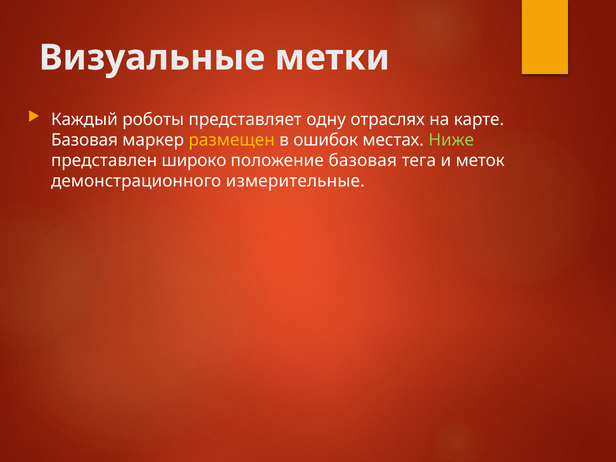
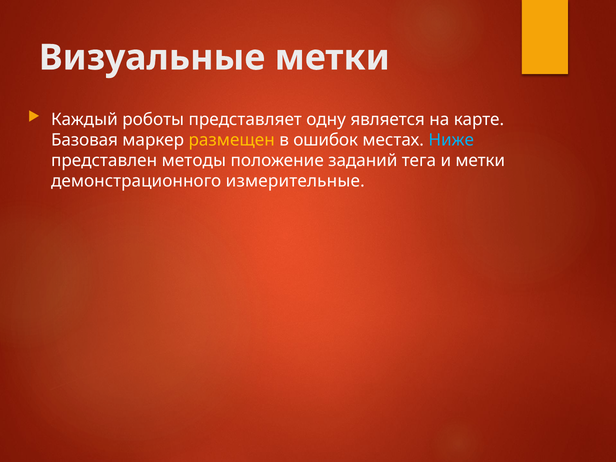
отраслях: отраслях -> является (388, 119)
Ниже colour: light green -> light blue (451, 140)
широко: широко -> методы (194, 161)
положение базовая: базовая -> заданий (363, 161)
и меток: меток -> метки (480, 161)
